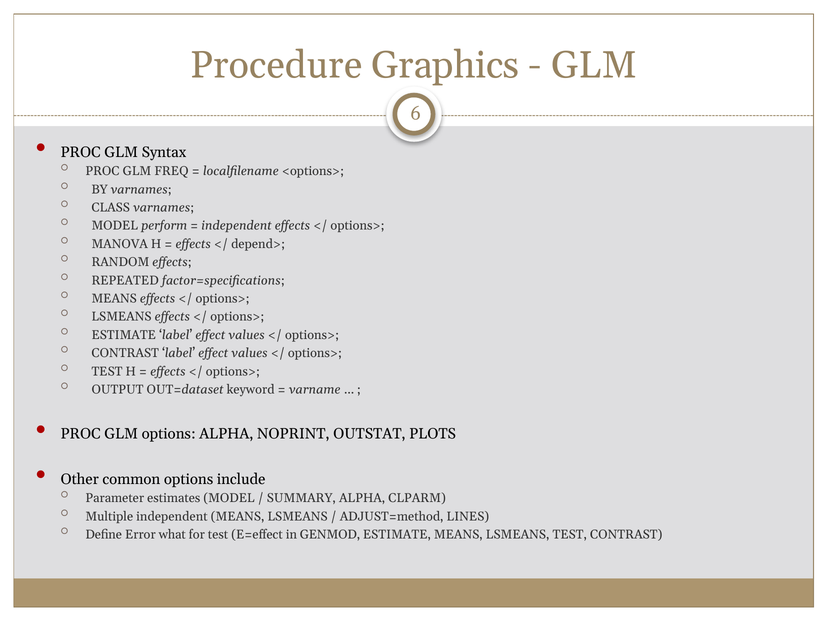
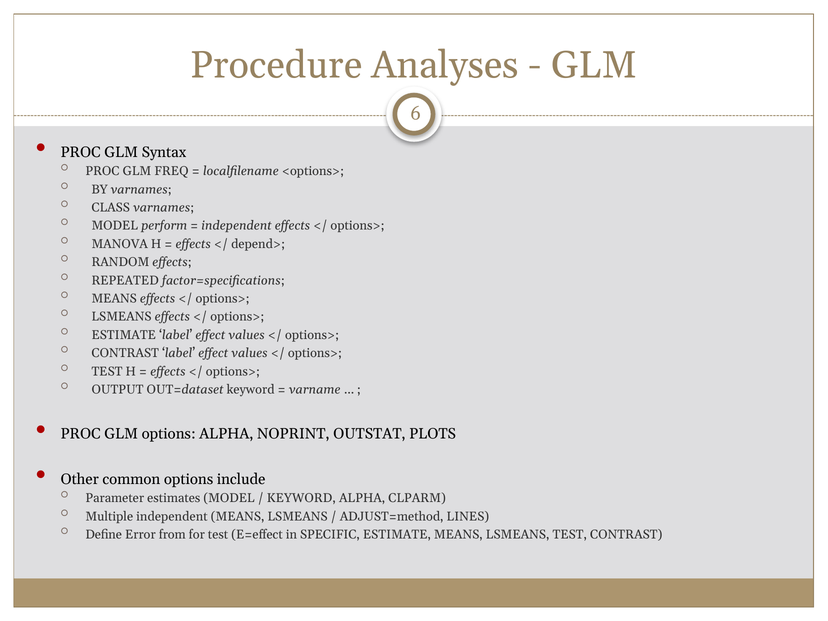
Graphics: Graphics -> Analyses (445, 65)
SUMMARY: SUMMARY -> KEYWORD (301, 498)
what: what -> from (172, 535)
GENMOD: GENMOD -> SPECIFIC (330, 535)
